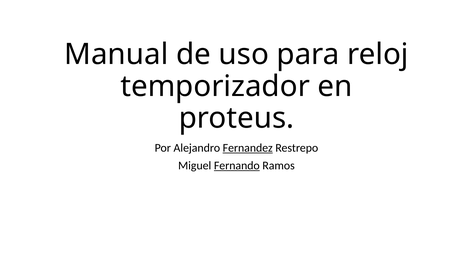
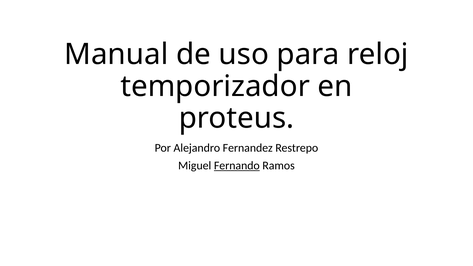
Fernandez underline: present -> none (248, 148)
